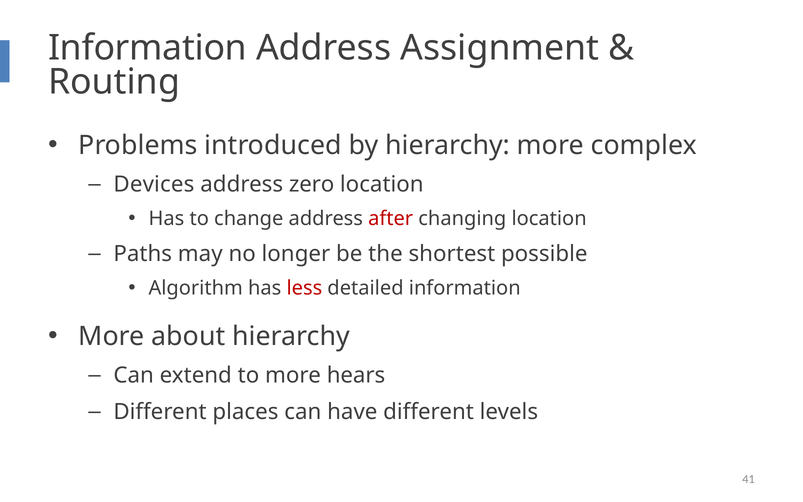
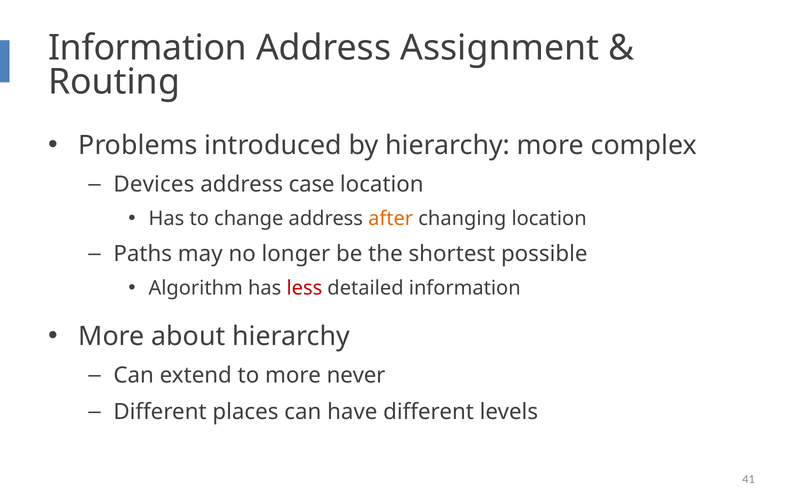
zero: zero -> case (312, 184)
after colour: red -> orange (391, 219)
hears: hears -> never (356, 375)
